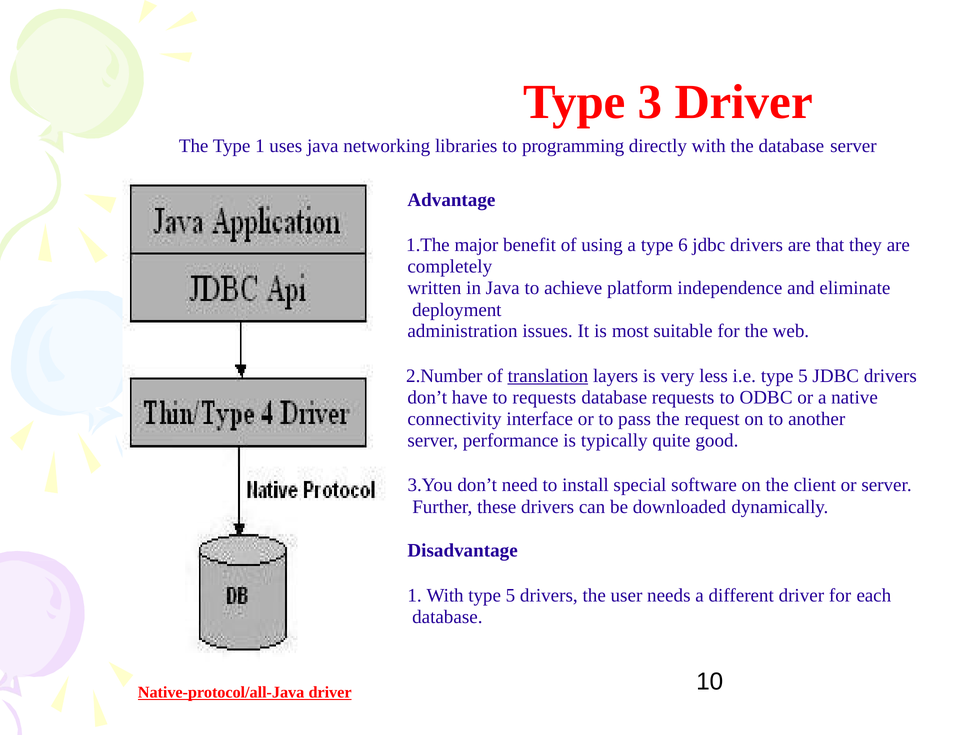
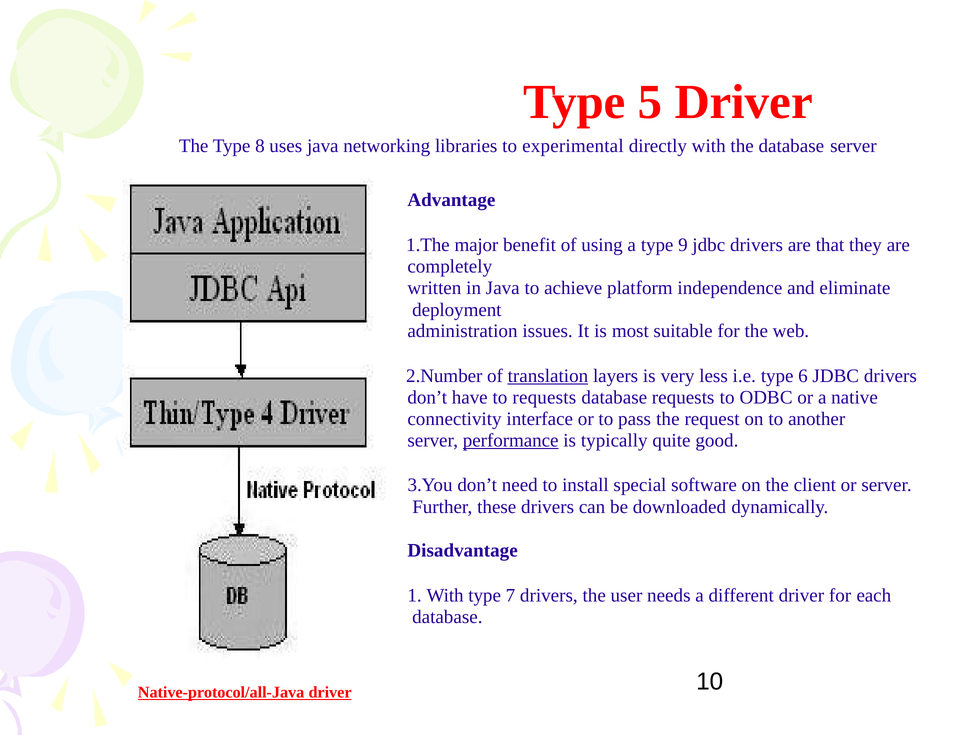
3: 3 -> 5 (650, 102)
Type 1: 1 -> 8 (260, 146)
programming: programming -> experimental (573, 146)
6: 6 -> 9 (683, 245)
i.e type 5: 5 -> 6 (803, 376)
performance underline: none -> present (511, 440)
With type 5: 5 -> 7 (511, 595)
